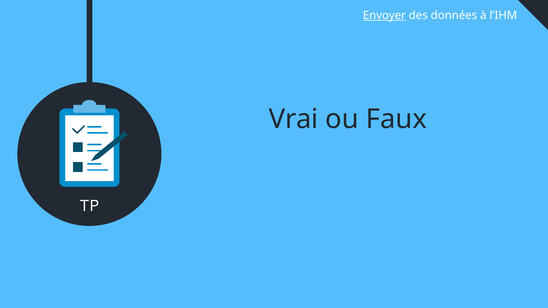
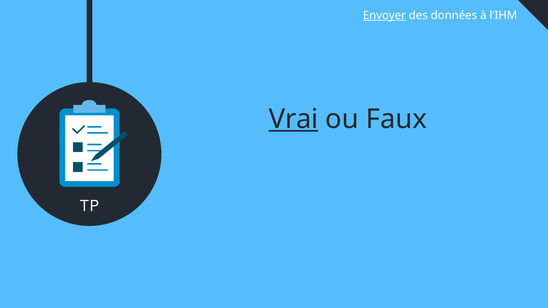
Vrai underline: none -> present (294, 119)
